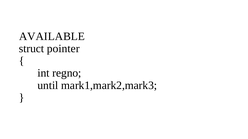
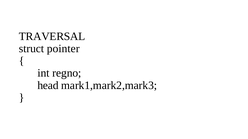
AVAILABLE: AVAILABLE -> TRAVERSAL (52, 36)
until: until -> head (48, 86)
